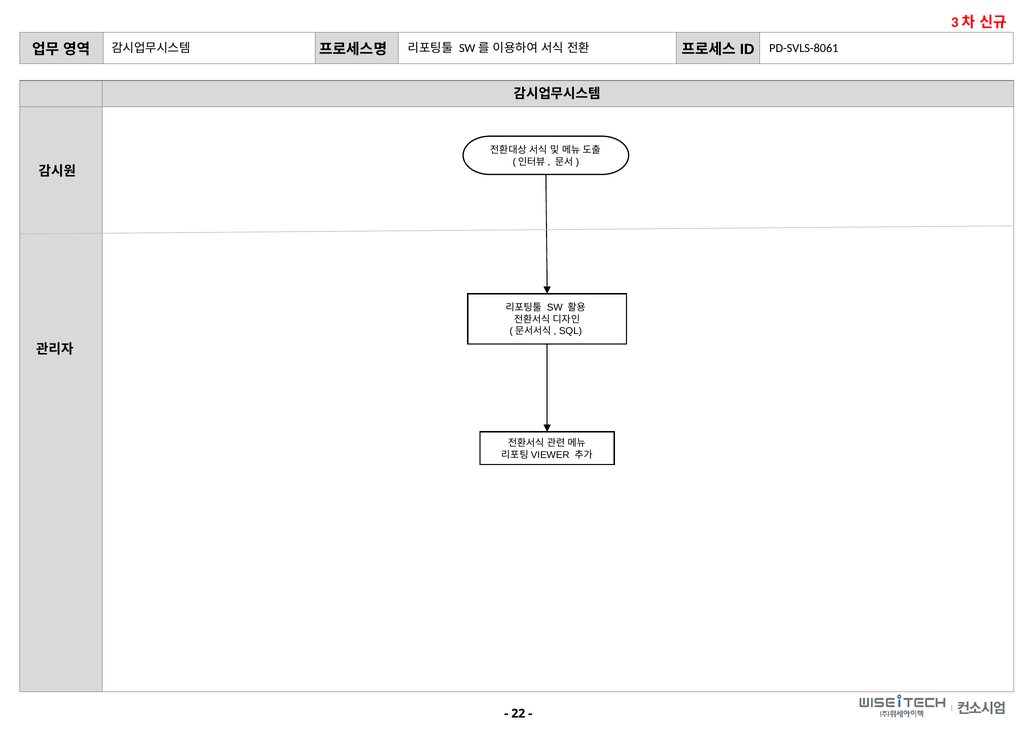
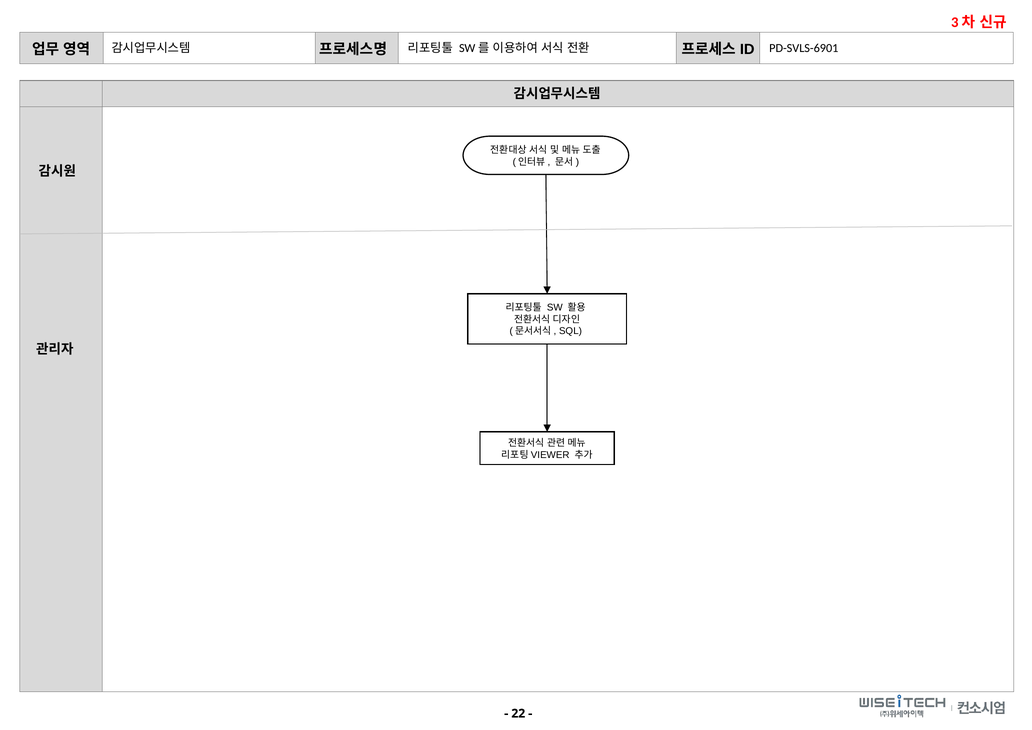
PD-SVLS-8061: PD-SVLS-8061 -> PD-SVLS-6901 (804, 48)
